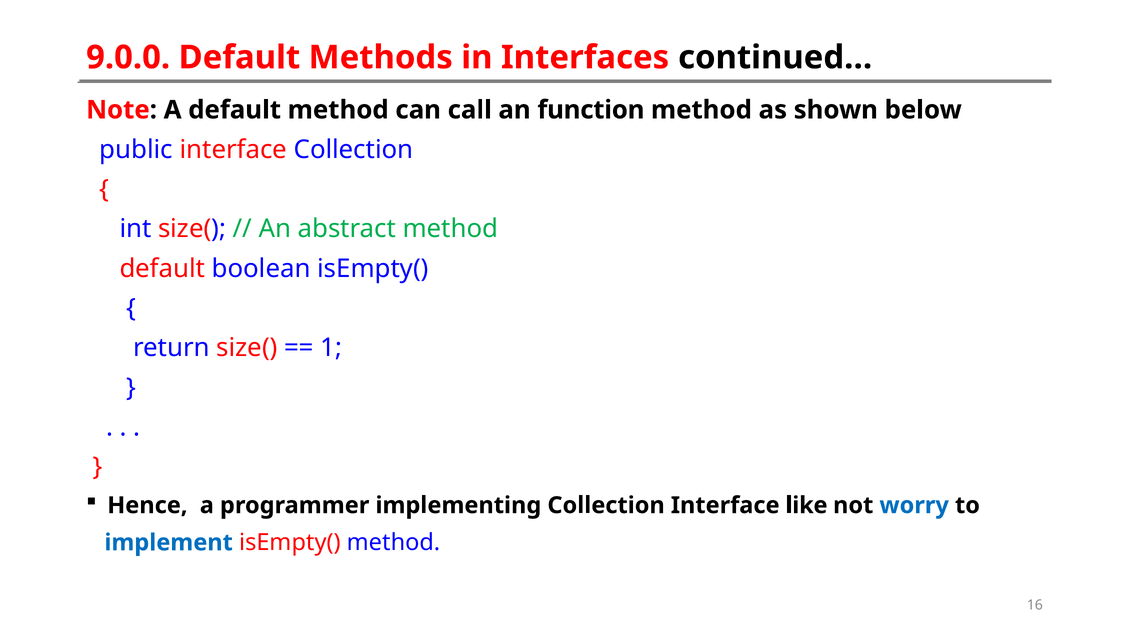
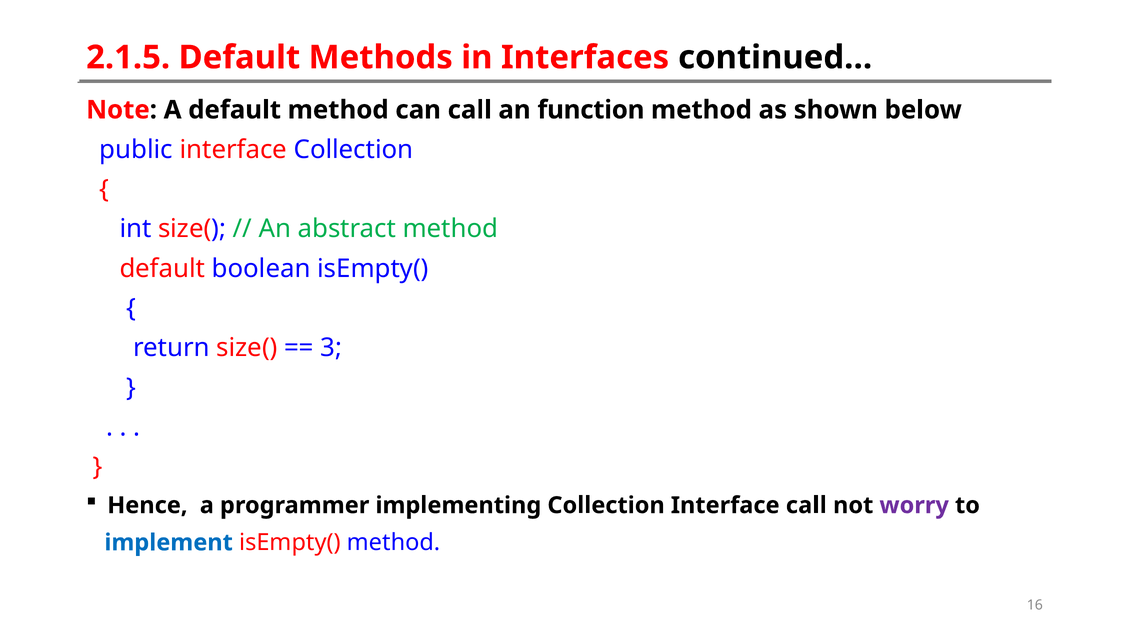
9.0.0: 9.0.0 -> 2.1.5 (128, 57)
1: 1 -> 3 (331, 348)
Interface like: like -> call (806, 505)
worry colour: blue -> purple (914, 505)
